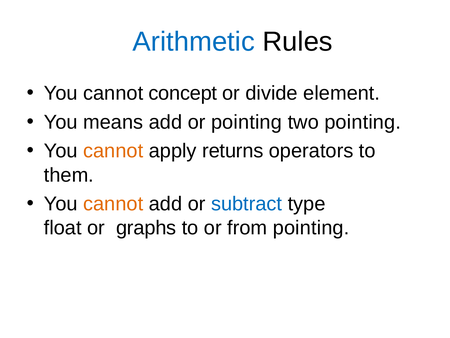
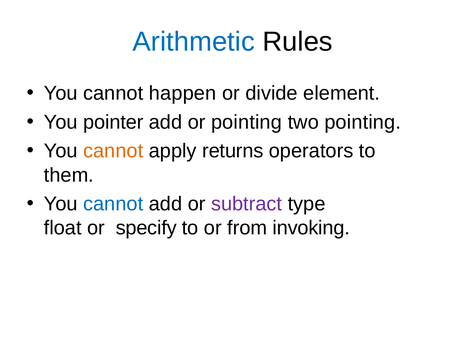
concept: concept -> happen (183, 93)
means: means -> pointer (113, 122)
cannot colour: orange -> blue (113, 204)
subtract colour: blue -> purple (247, 204)
graphs: graphs -> specify (146, 228)
from pointing: pointing -> invoking (311, 228)
